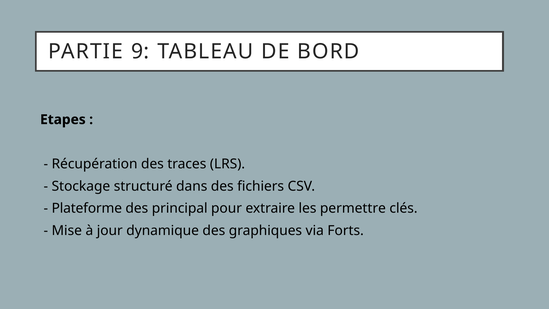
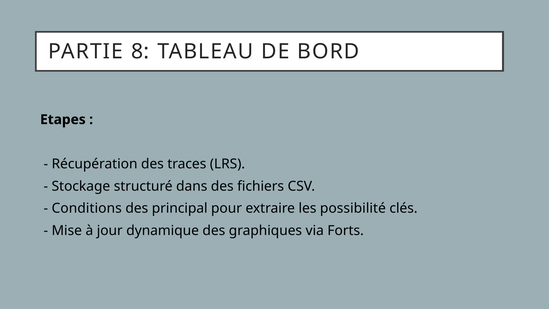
9: 9 -> 8 (140, 51)
Plateforme: Plateforme -> Conditions (87, 208)
permettre: permettre -> possibilité (353, 208)
